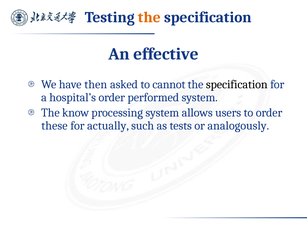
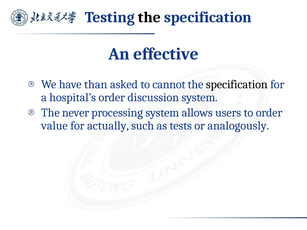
the colour: orange -> black (149, 17)
then: then -> than (96, 85)
performed: performed -> discussion (153, 98)
know: know -> never (76, 113)
these: these -> value (54, 126)
